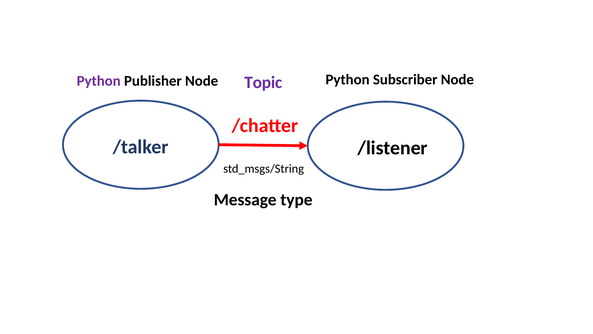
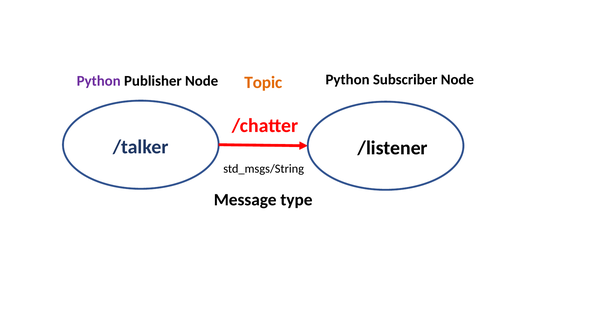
Topic colour: purple -> orange (263, 82)
